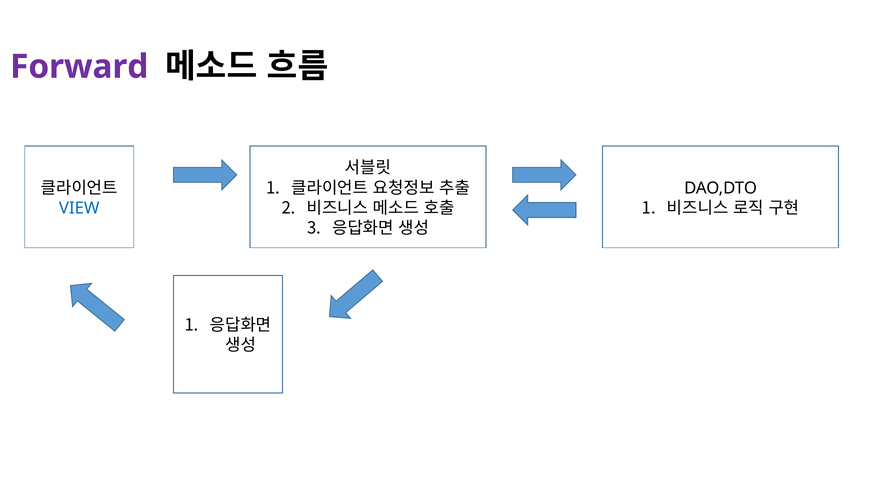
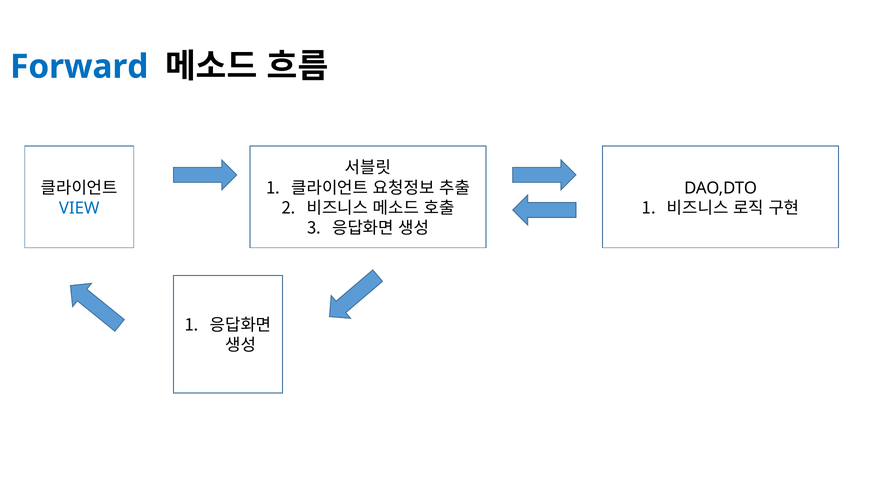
Forward colour: purple -> blue (79, 67)
